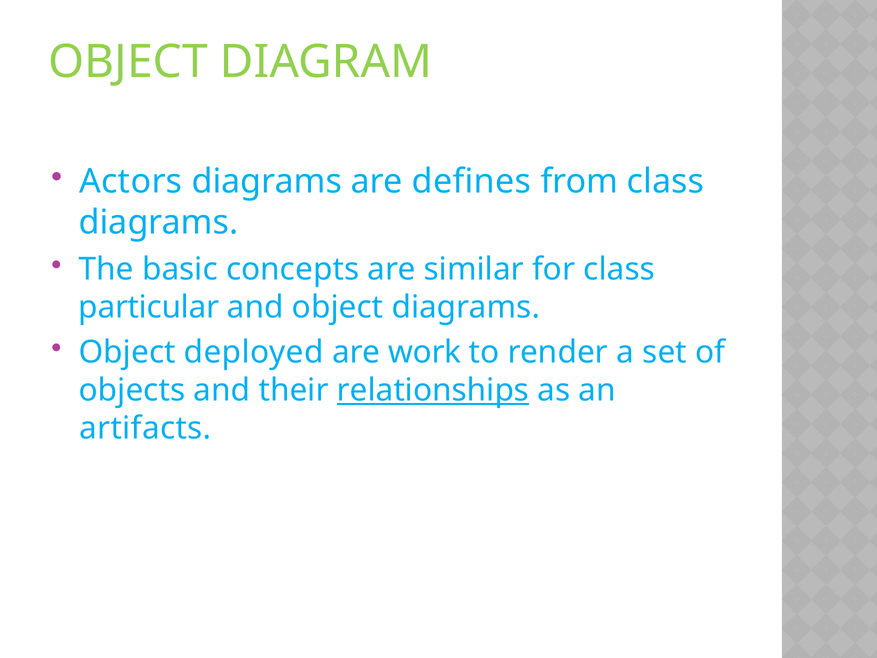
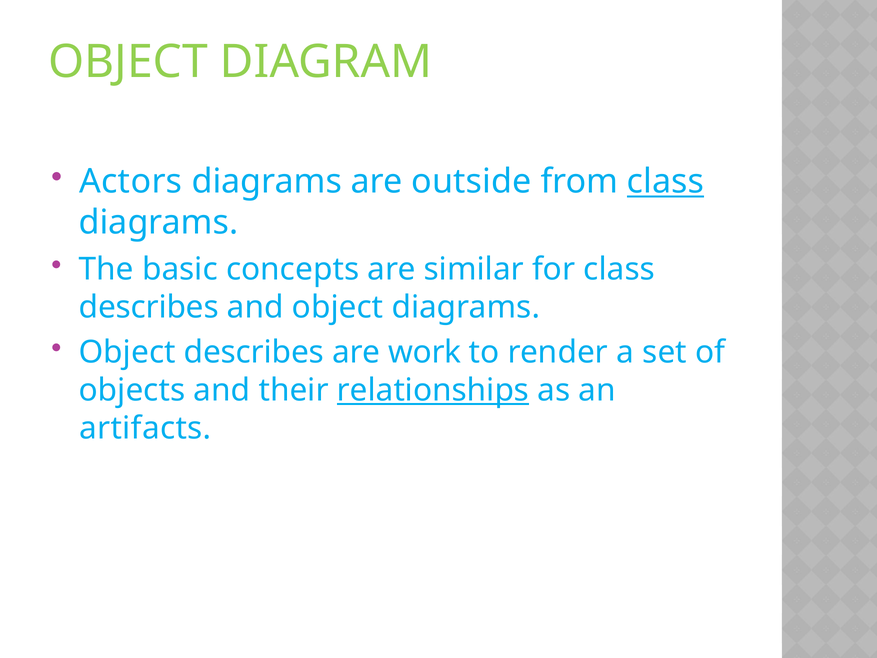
defines: defines -> outside (472, 182)
class underline: none -> present (665, 182)
particular: particular -> describes (149, 307)
Object deployed: deployed -> describes (254, 352)
